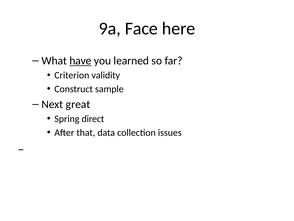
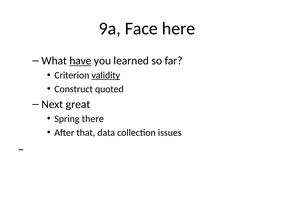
validity underline: none -> present (106, 75)
sample: sample -> quoted (109, 89)
direct: direct -> there (93, 119)
